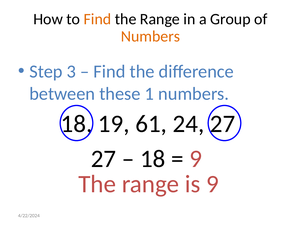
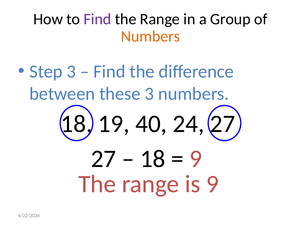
Find colour: orange -> purple (97, 19)
these 1: 1 -> 3 (149, 94)
61: 61 -> 40 (151, 124)
